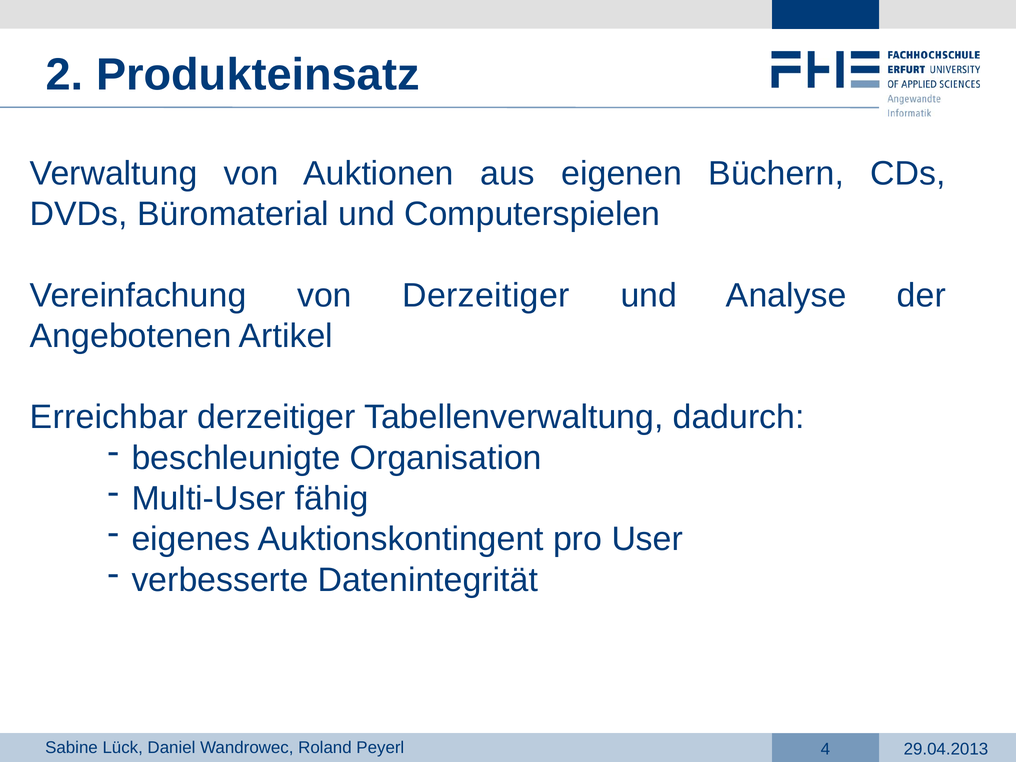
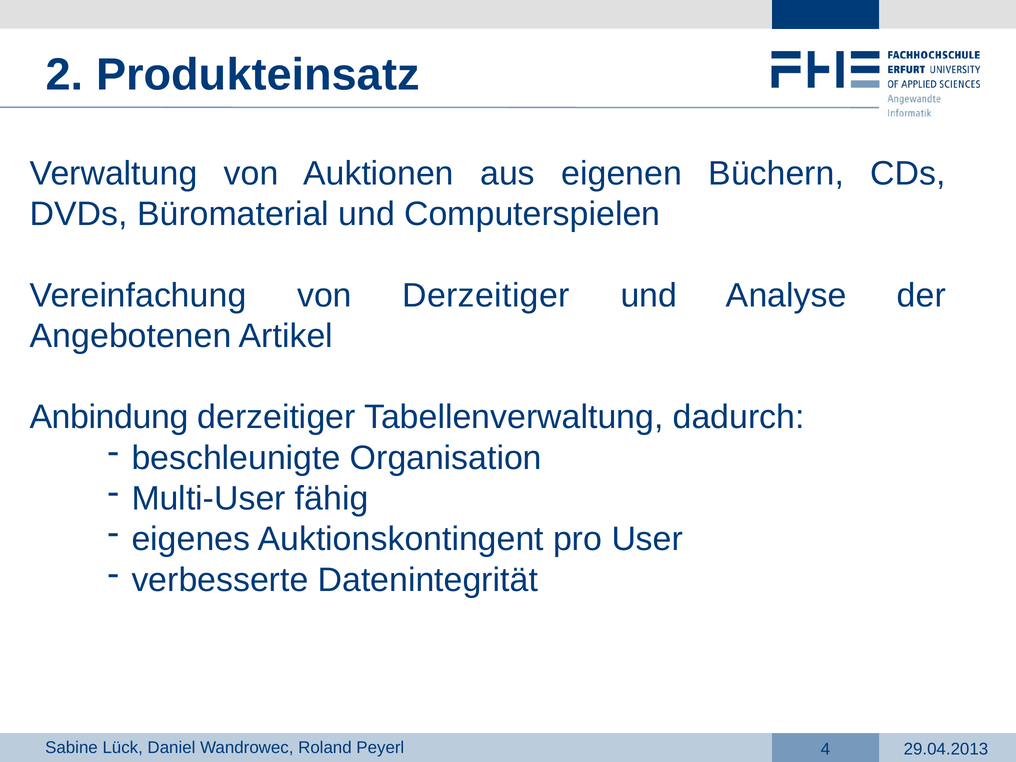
Erreichbar: Erreichbar -> Anbindung (109, 417)
